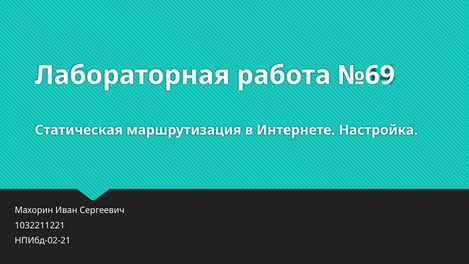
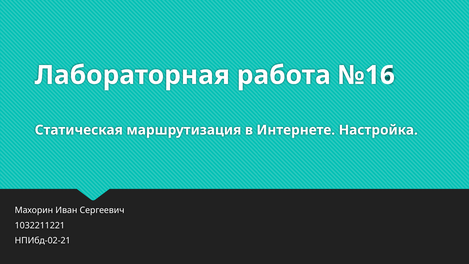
№69: №69 -> №16 (366, 75)
